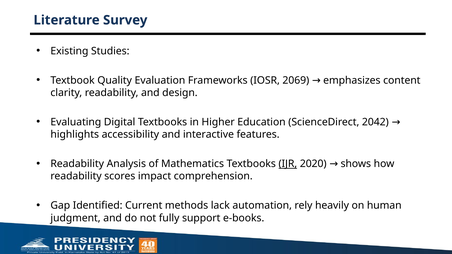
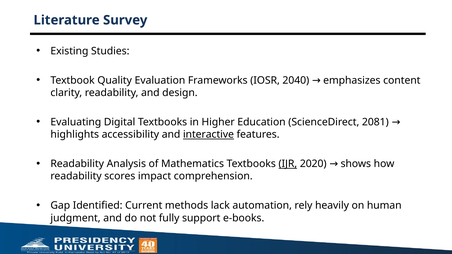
2069: 2069 -> 2040 (296, 80)
2042: 2042 -> 2081 (375, 122)
interactive underline: none -> present (208, 135)
